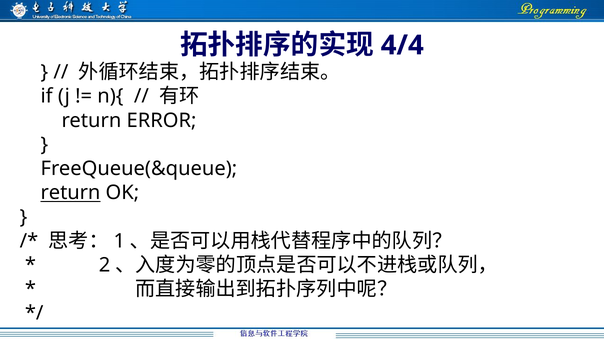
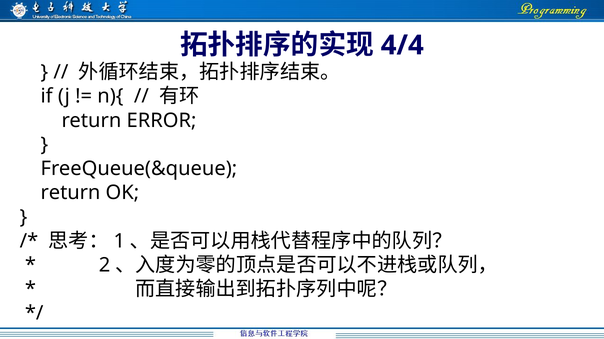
return underline: present -> none (70, 193)
